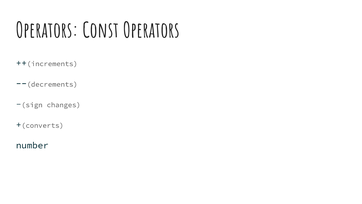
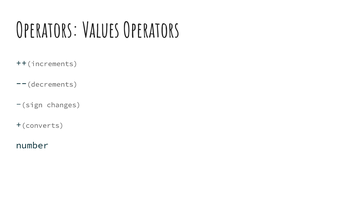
Const: Const -> Values (101, 30)
